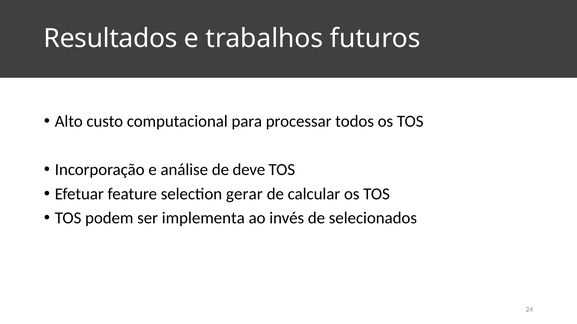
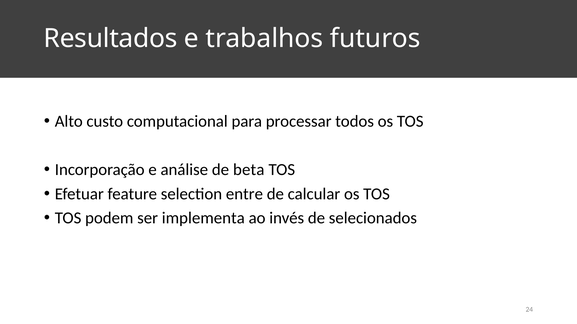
deve: deve -> beta (249, 170)
gerar: gerar -> entre (244, 194)
